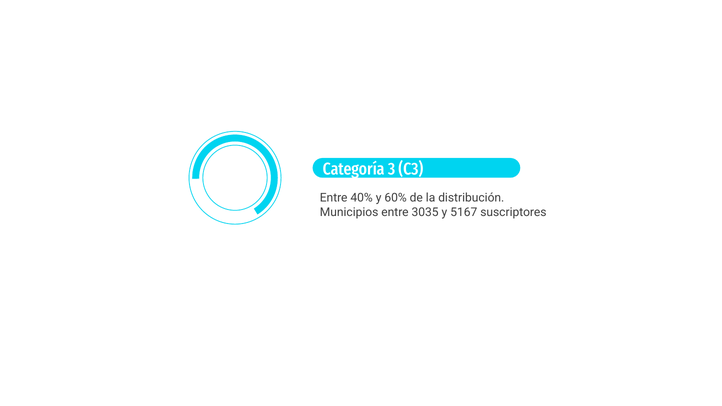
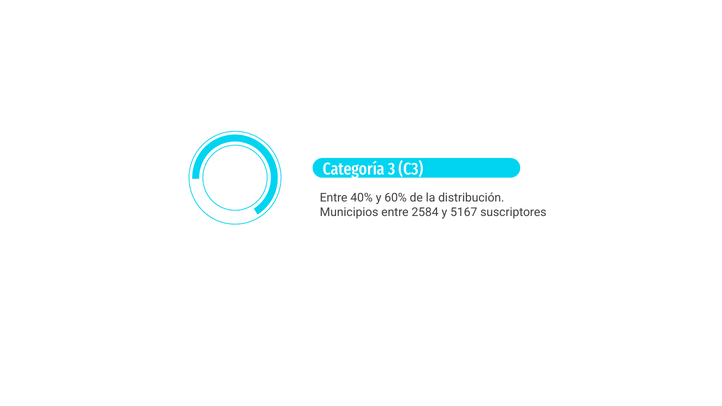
3035: 3035 -> 2584 (425, 212)
